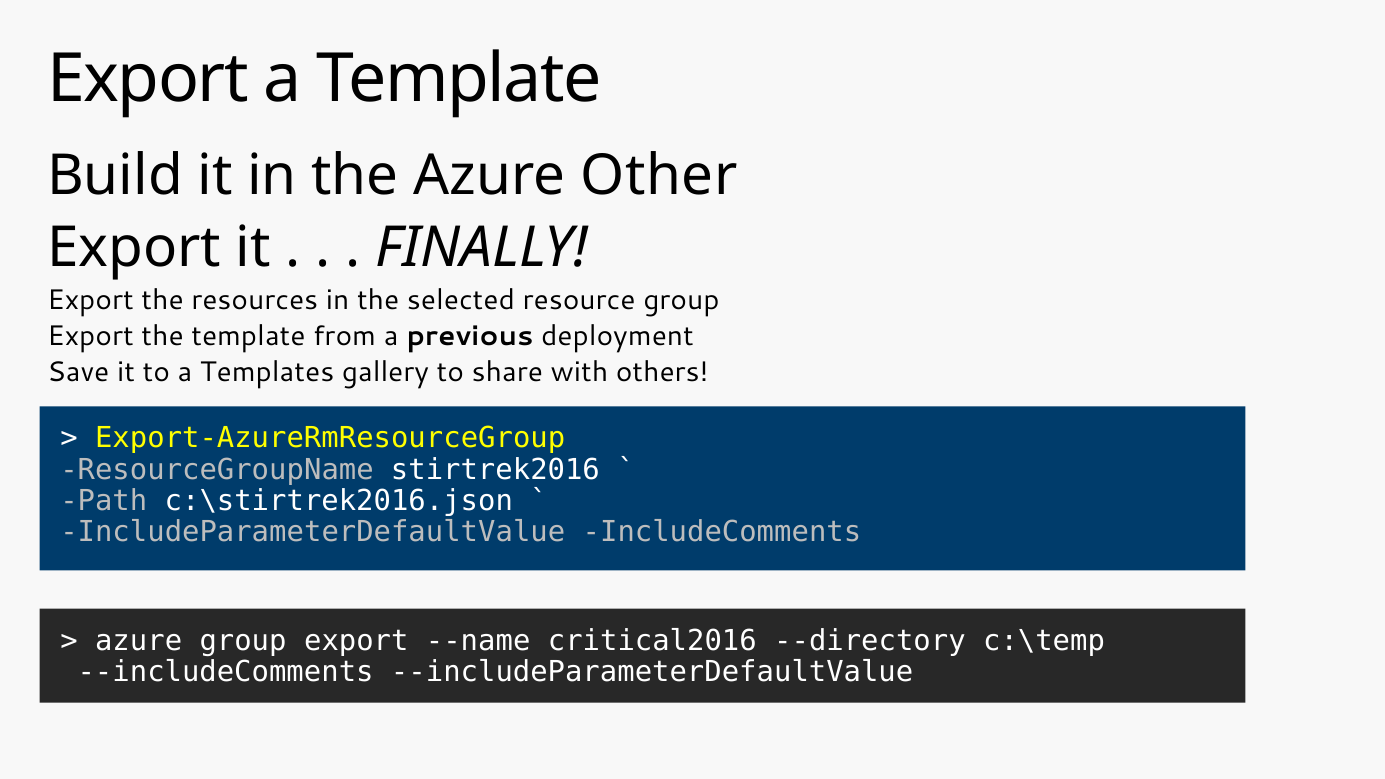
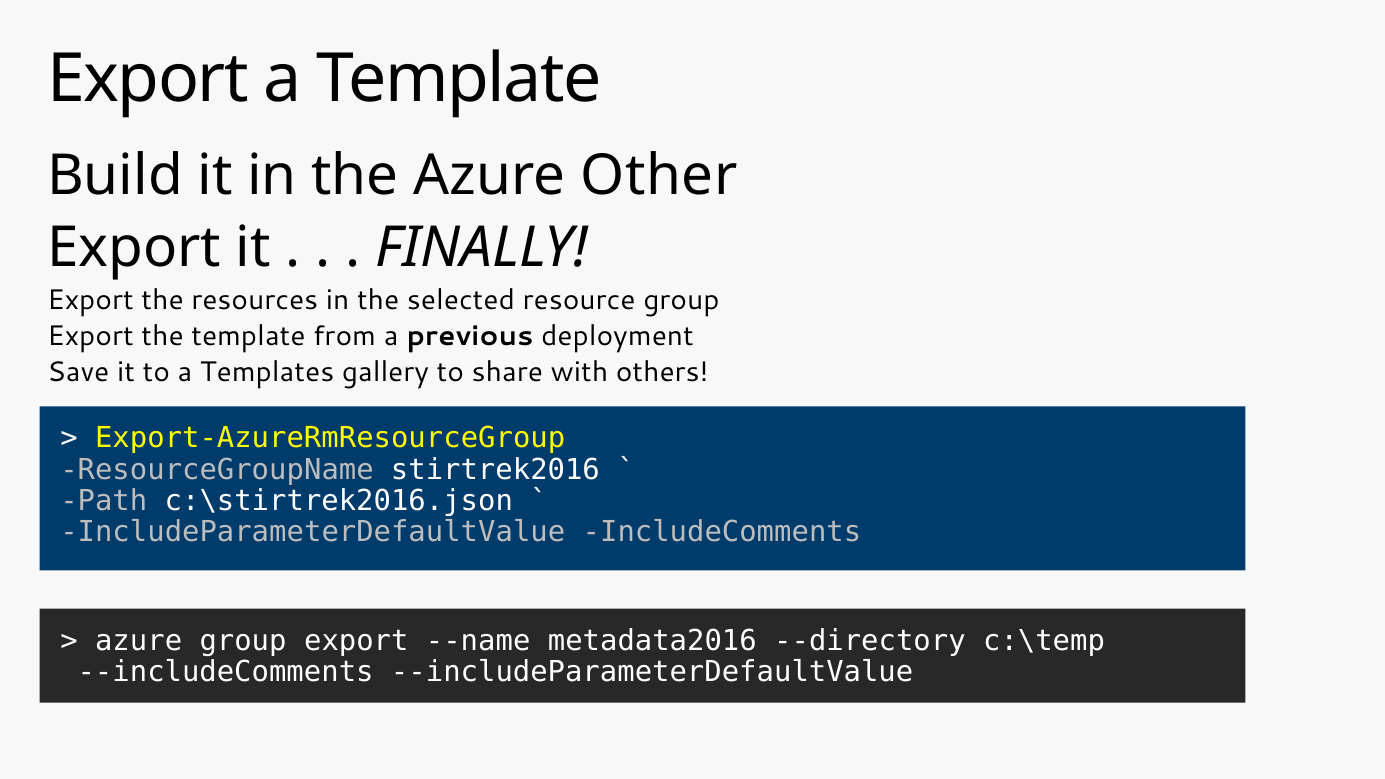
critical2016: critical2016 -> metadata2016 (652, 641)
